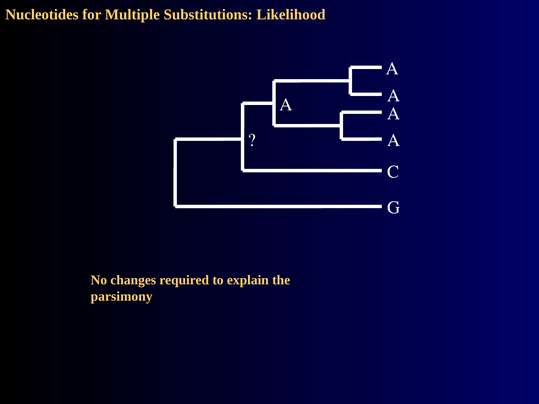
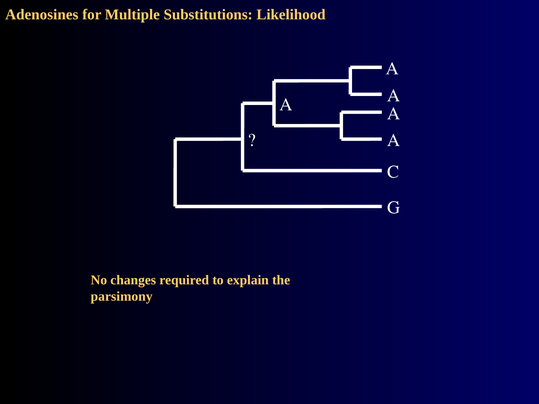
Nucleotides: Nucleotides -> Adenosines (42, 14)
